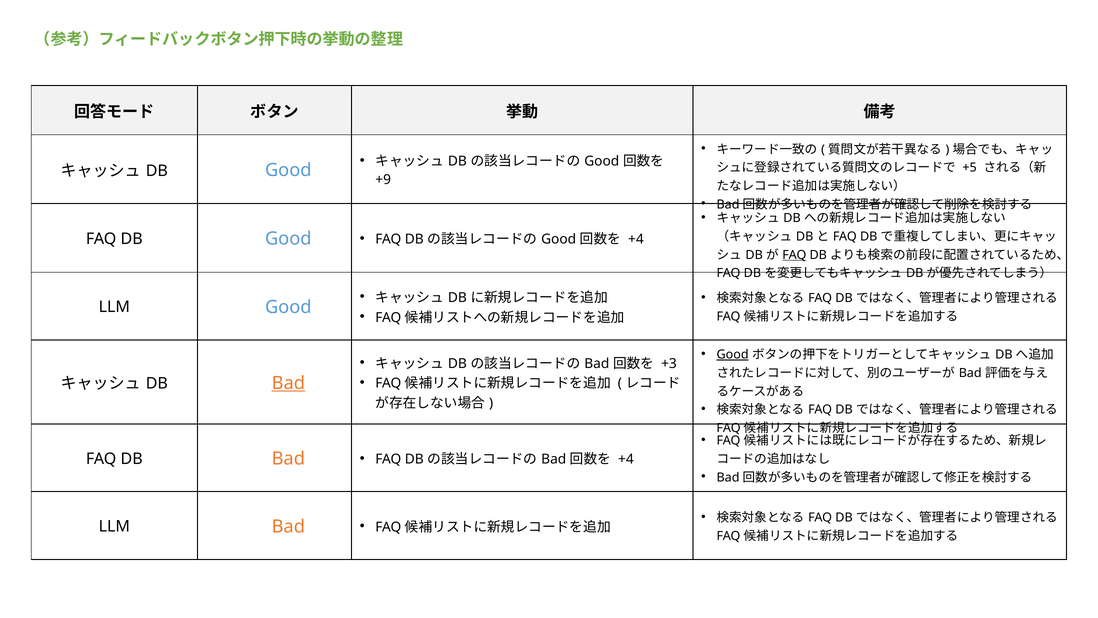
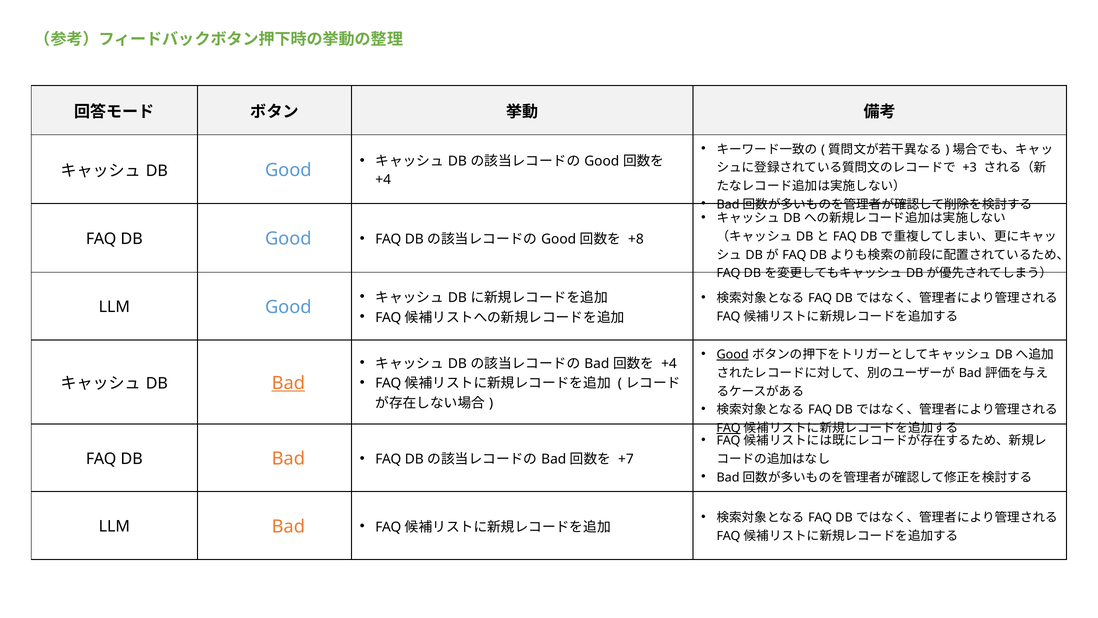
+5: +5 -> +3 (970, 168)
+9: +9 -> +4 (383, 180)
+4: +4 -> +8 (636, 239)
FAQ underline: present -> none (794, 255)
+3: +3 -> +4 (669, 363)
FAQ underline: none -> present (729, 428)
+4: +4 -> +7 (626, 459)
